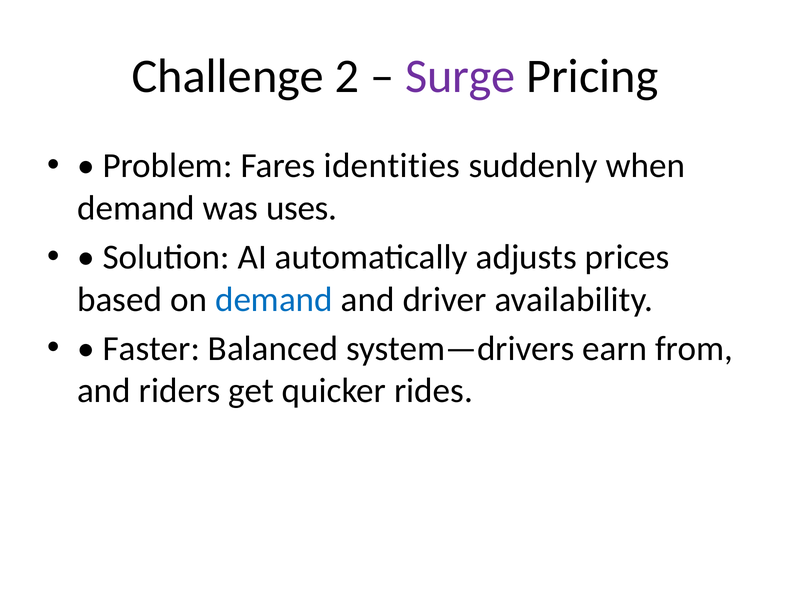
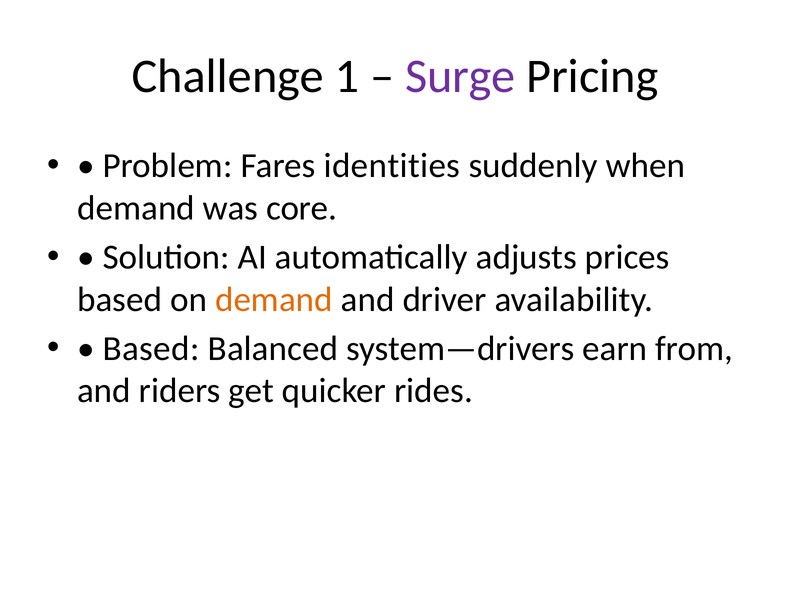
2: 2 -> 1 (347, 77)
uses: uses -> core (302, 208)
demand colour: blue -> orange (274, 300)
Faster: Faster -> Based (151, 349)
